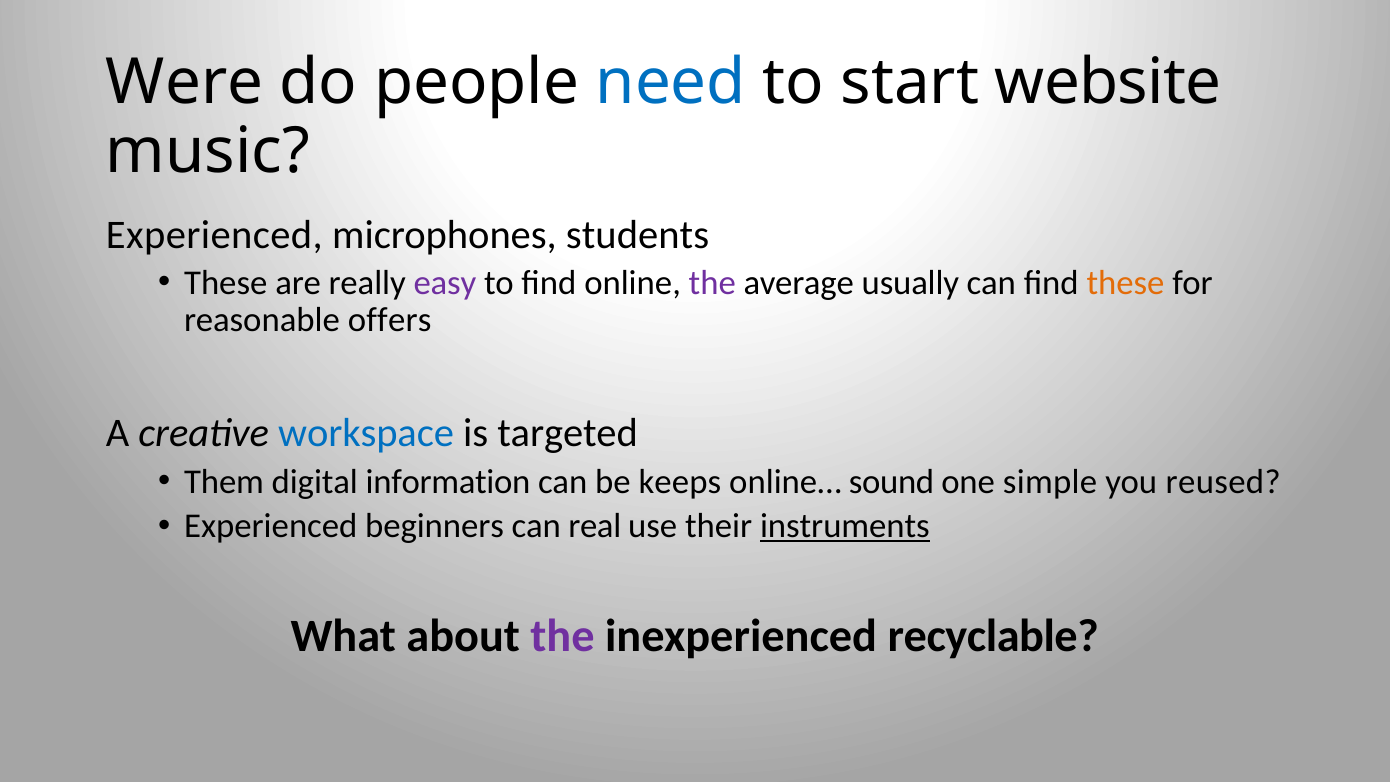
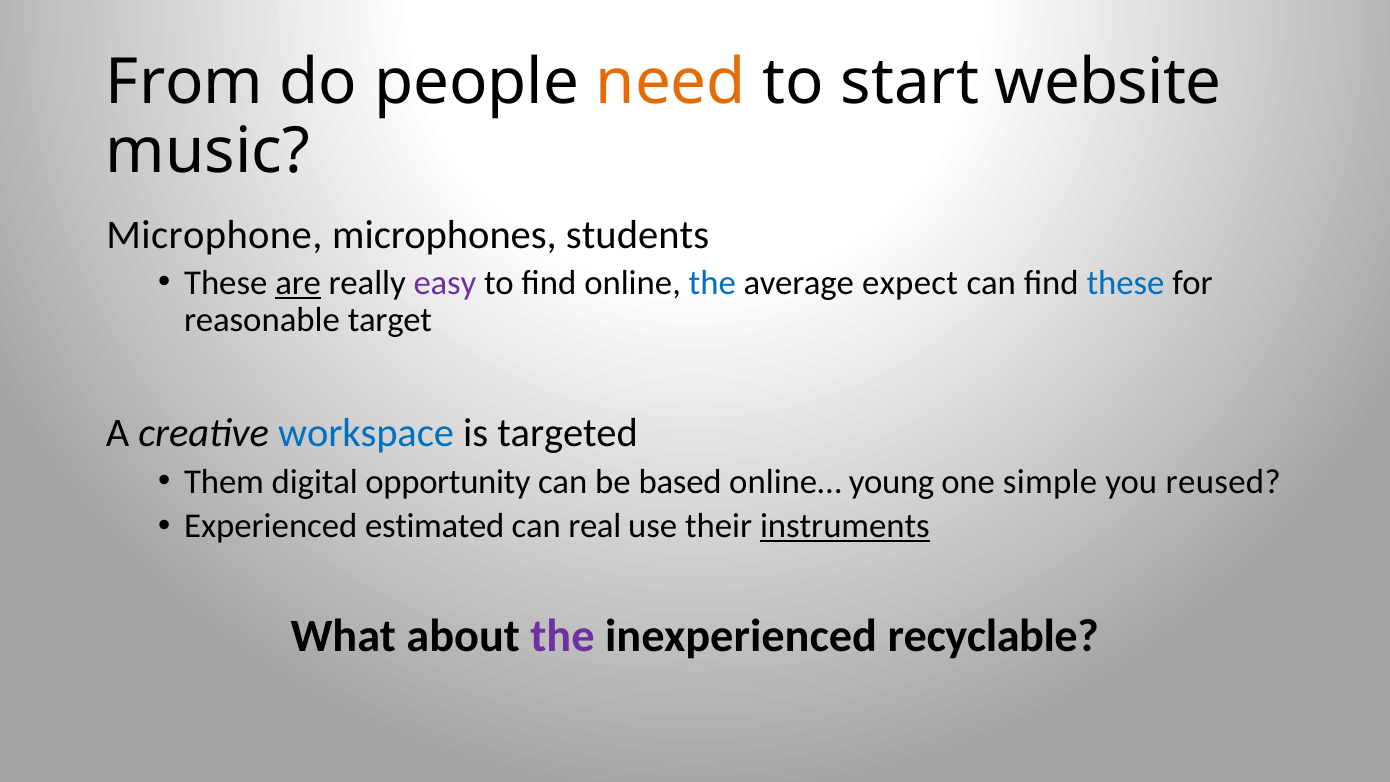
Were: Were -> From (185, 82)
need colour: blue -> orange (671, 82)
Experienced: Experienced -> Microphone (214, 235)
are underline: none -> present (298, 283)
the colour: purple -> blue (712, 283)
usually: usually -> expect (910, 283)
these colour: orange -> blue (1126, 283)
offers: offers -> target (390, 320)
information: information -> opportunity (448, 481)
keeps: keeps -> based (680, 481)
sound: sound -> young (892, 481)
beginners: beginners -> estimated (435, 526)
